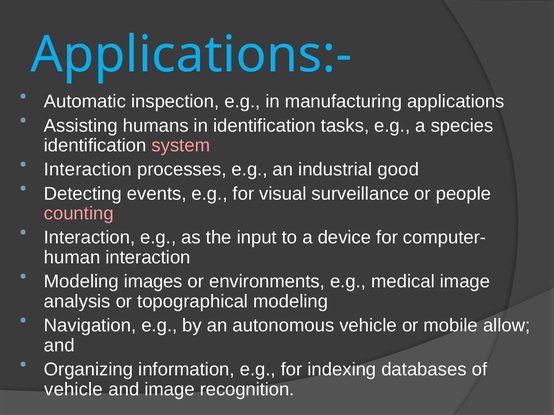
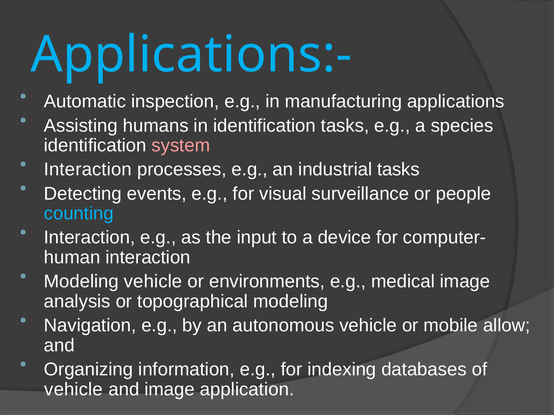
industrial good: good -> tasks (398, 170)
counting colour: pink -> light blue (79, 214)
Modeling images: images -> vehicle (153, 282)
recognition: recognition -> application (247, 390)
